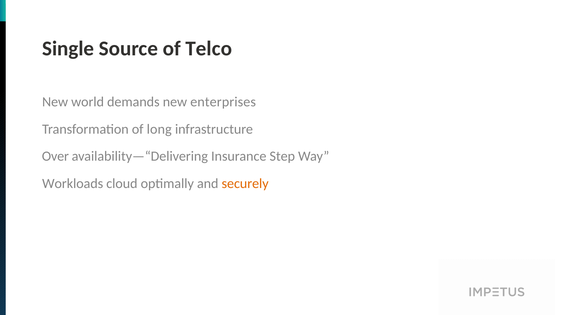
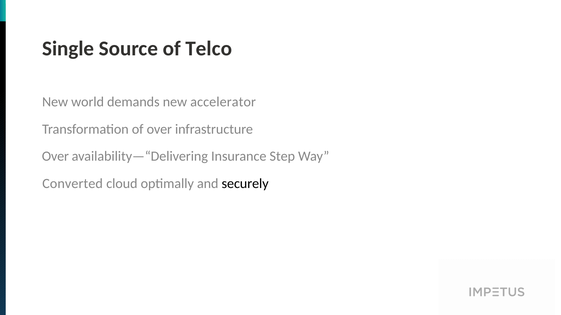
enterprises: enterprises -> accelerator (223, 102)
of long: long -> over (159, 129)
Workloads: Workloads -> Converted (73, 184)
securely colour: orange -> black (245, 184)
